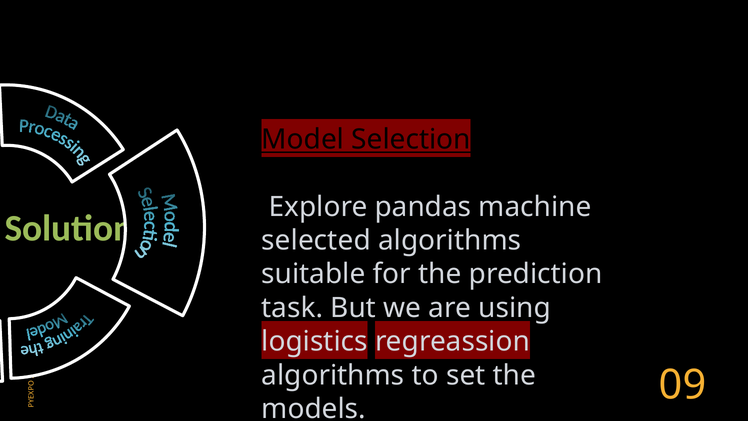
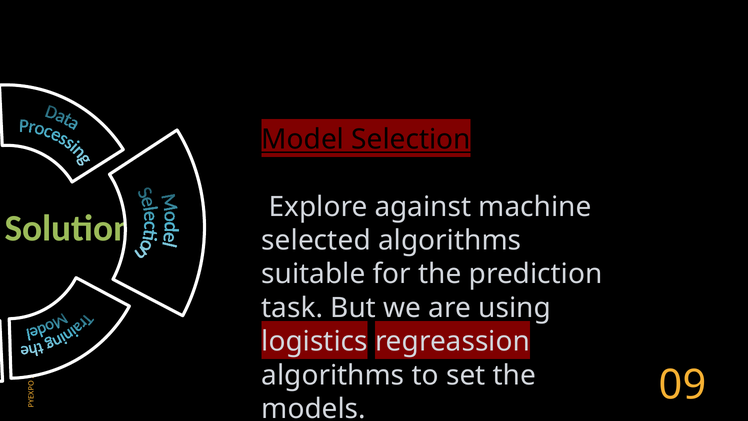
pandas: pandas -> against (423, 207)
